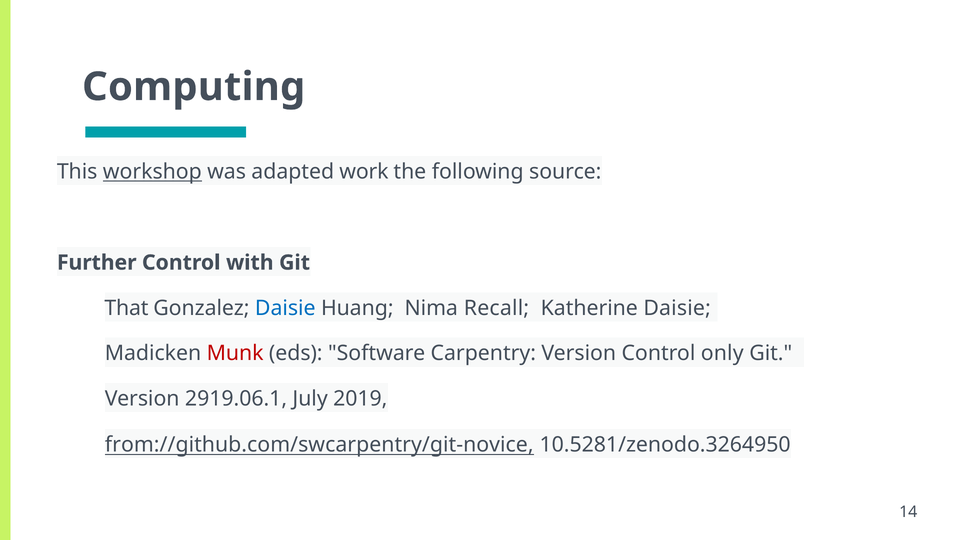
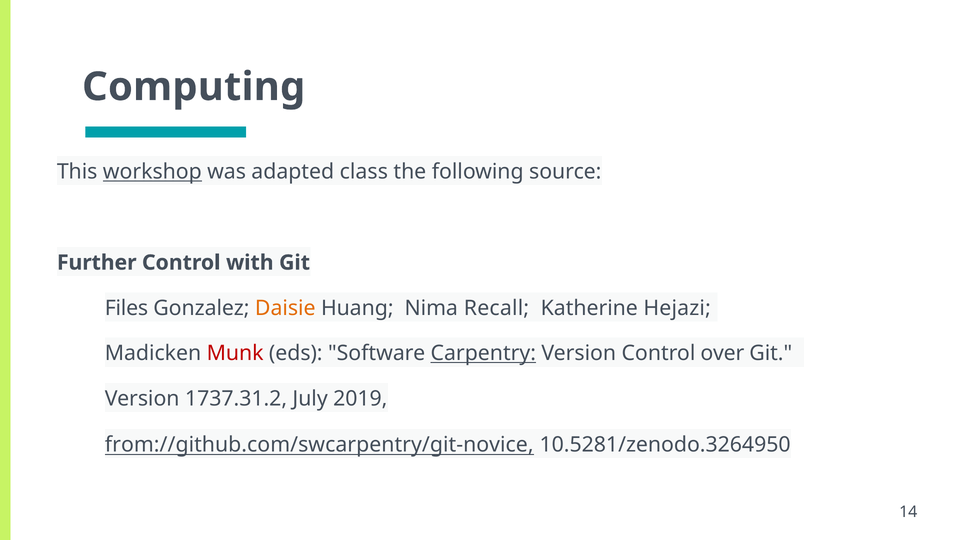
work: work -> class (364, 172)
That: That -> Files (126, 308)
Daisie colour: blue -> orange (285, 308)
Katherine Daisie: Daisie -> Hejazi (677, 308)
Carpentry underline: none -> present (483, 353)
only: only -> over (722, 353)
2919.06.1: 2919.06.1 -> 1737.31.2 (236, 398)
